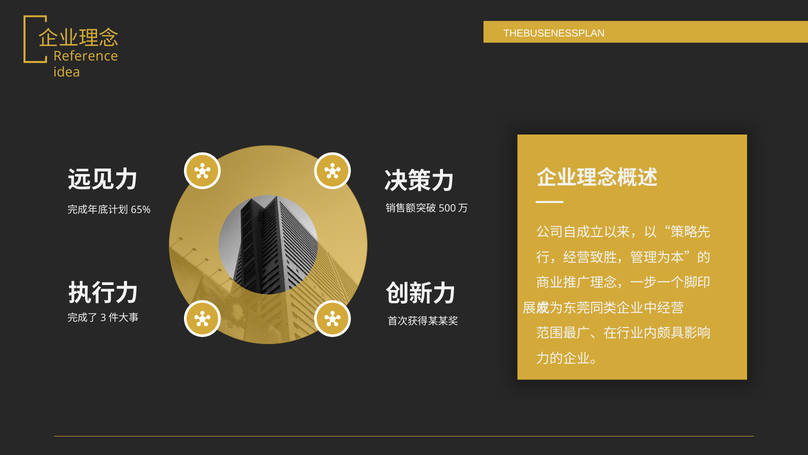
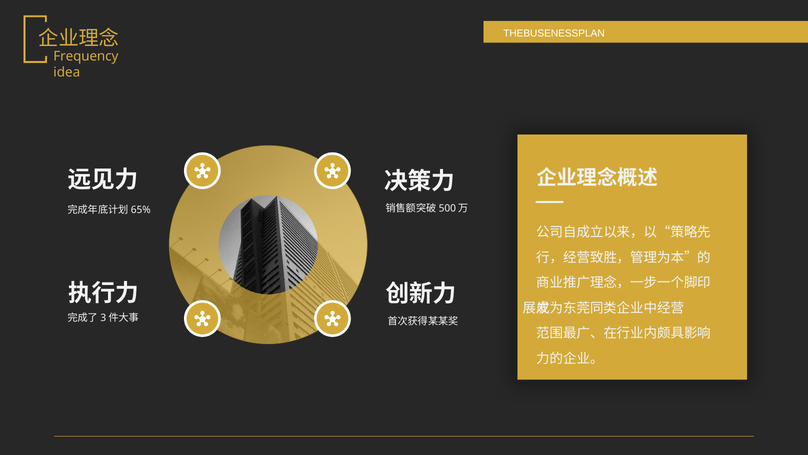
Reference: Reference -> Frequency (86, 56)
